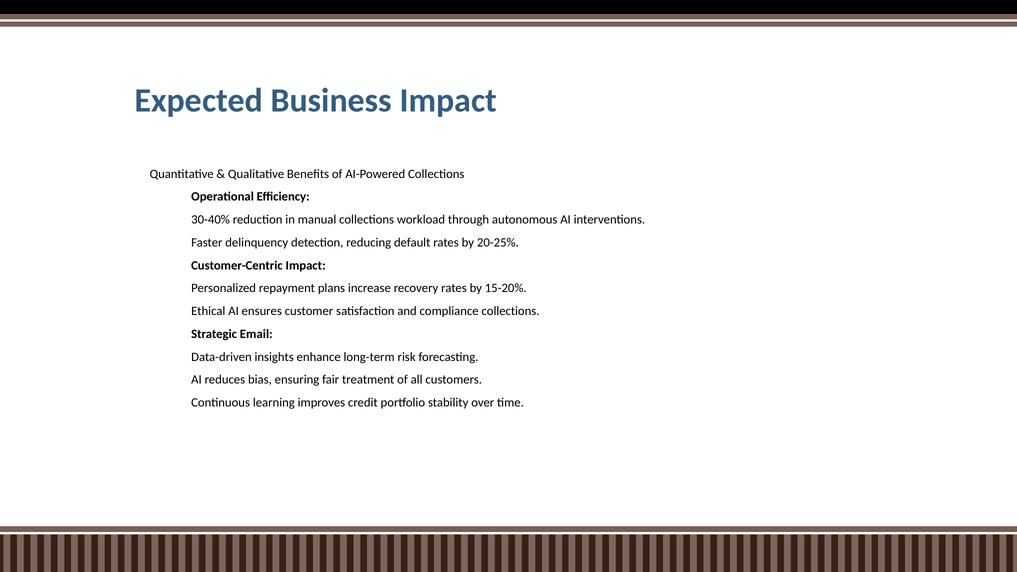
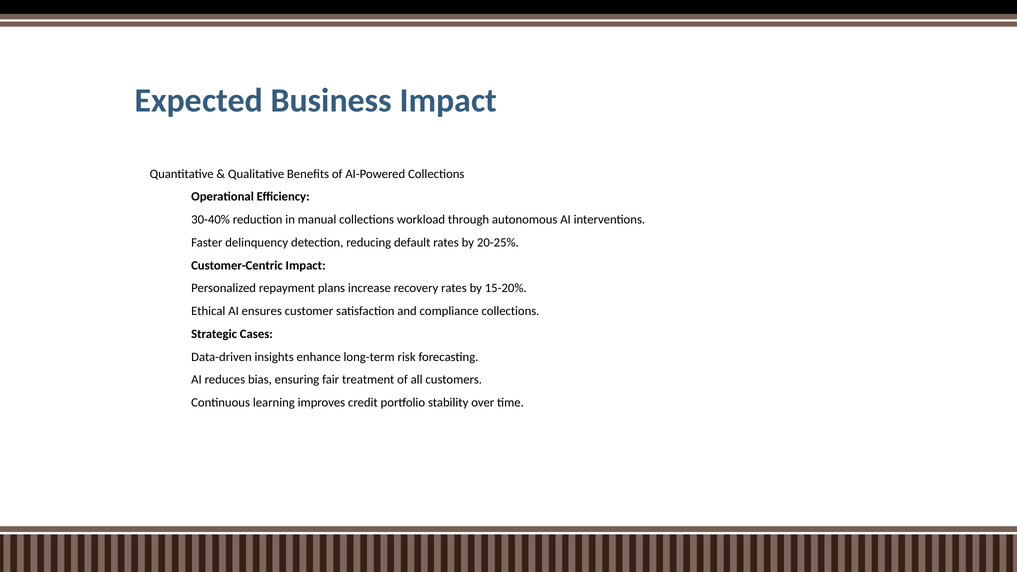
Email: Email -> Cases (256, 334)
